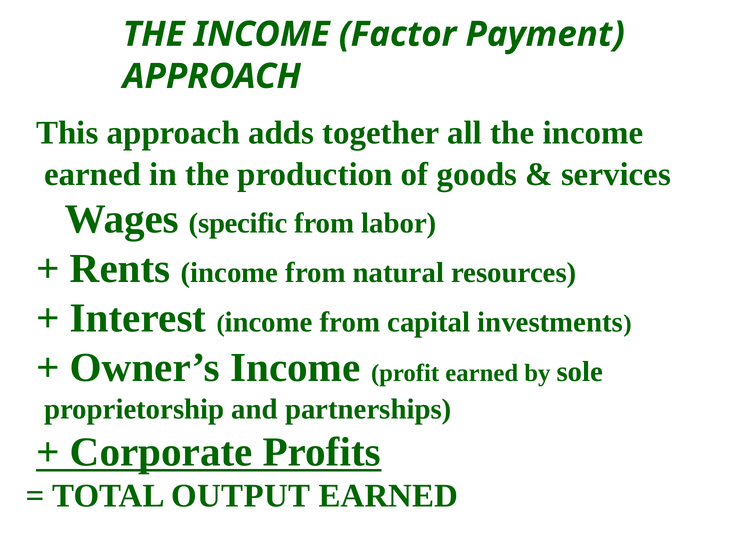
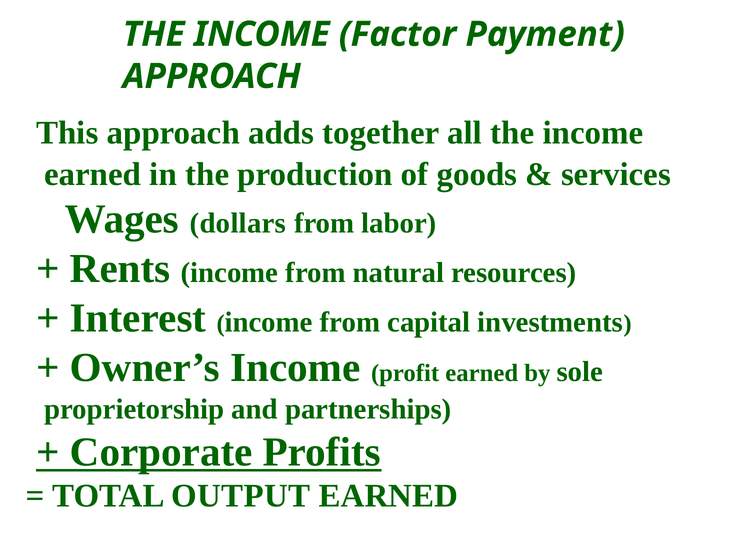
specific: specific -> dollars (238, 223)
